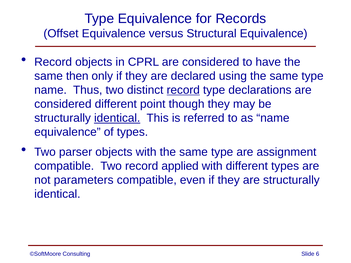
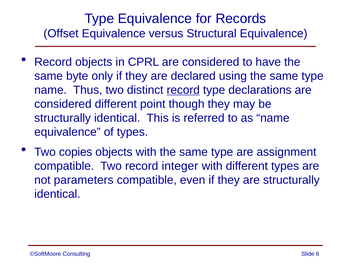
then: then -> byte (77, 76)
identical underline: present -> none (117, 118)
parser: parser -> copies (76, 152)
applied: applied -> integer (180, 166)
